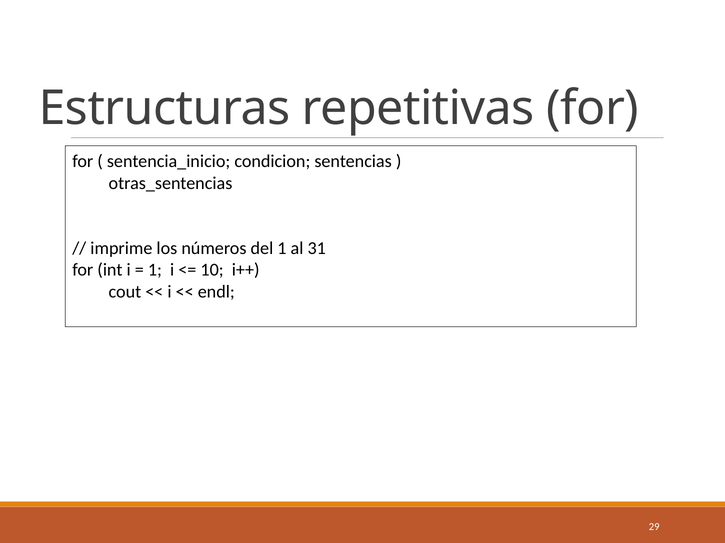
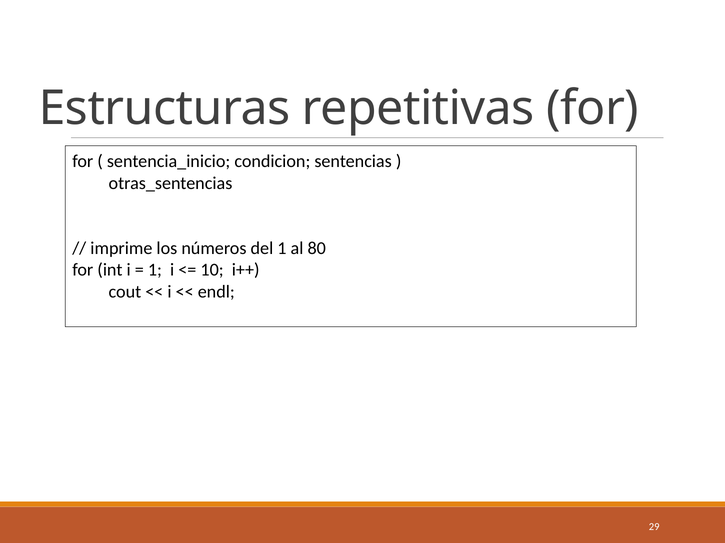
31: 31 -> 80 (317, 249)
